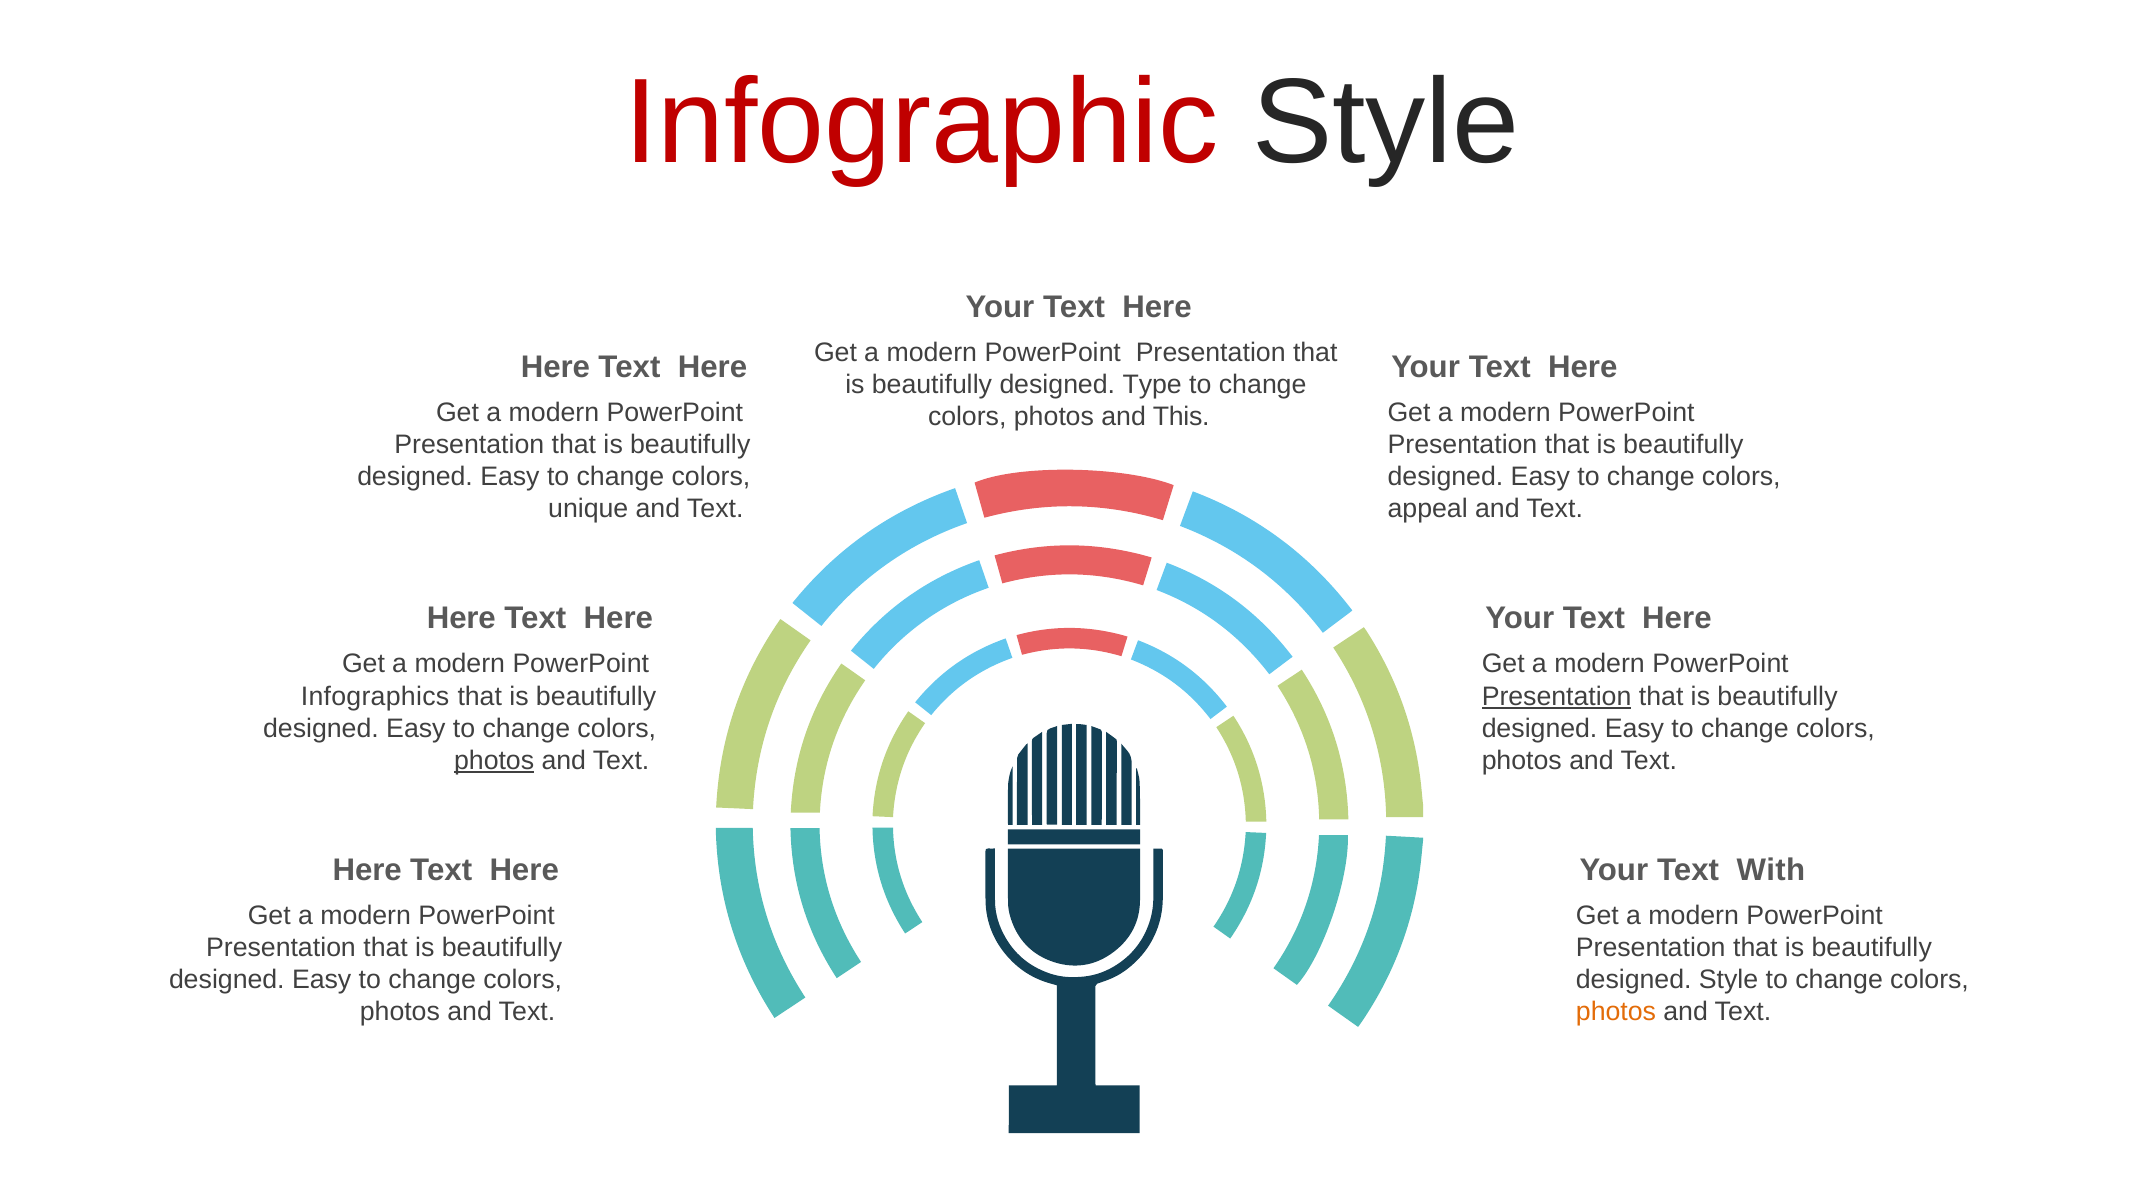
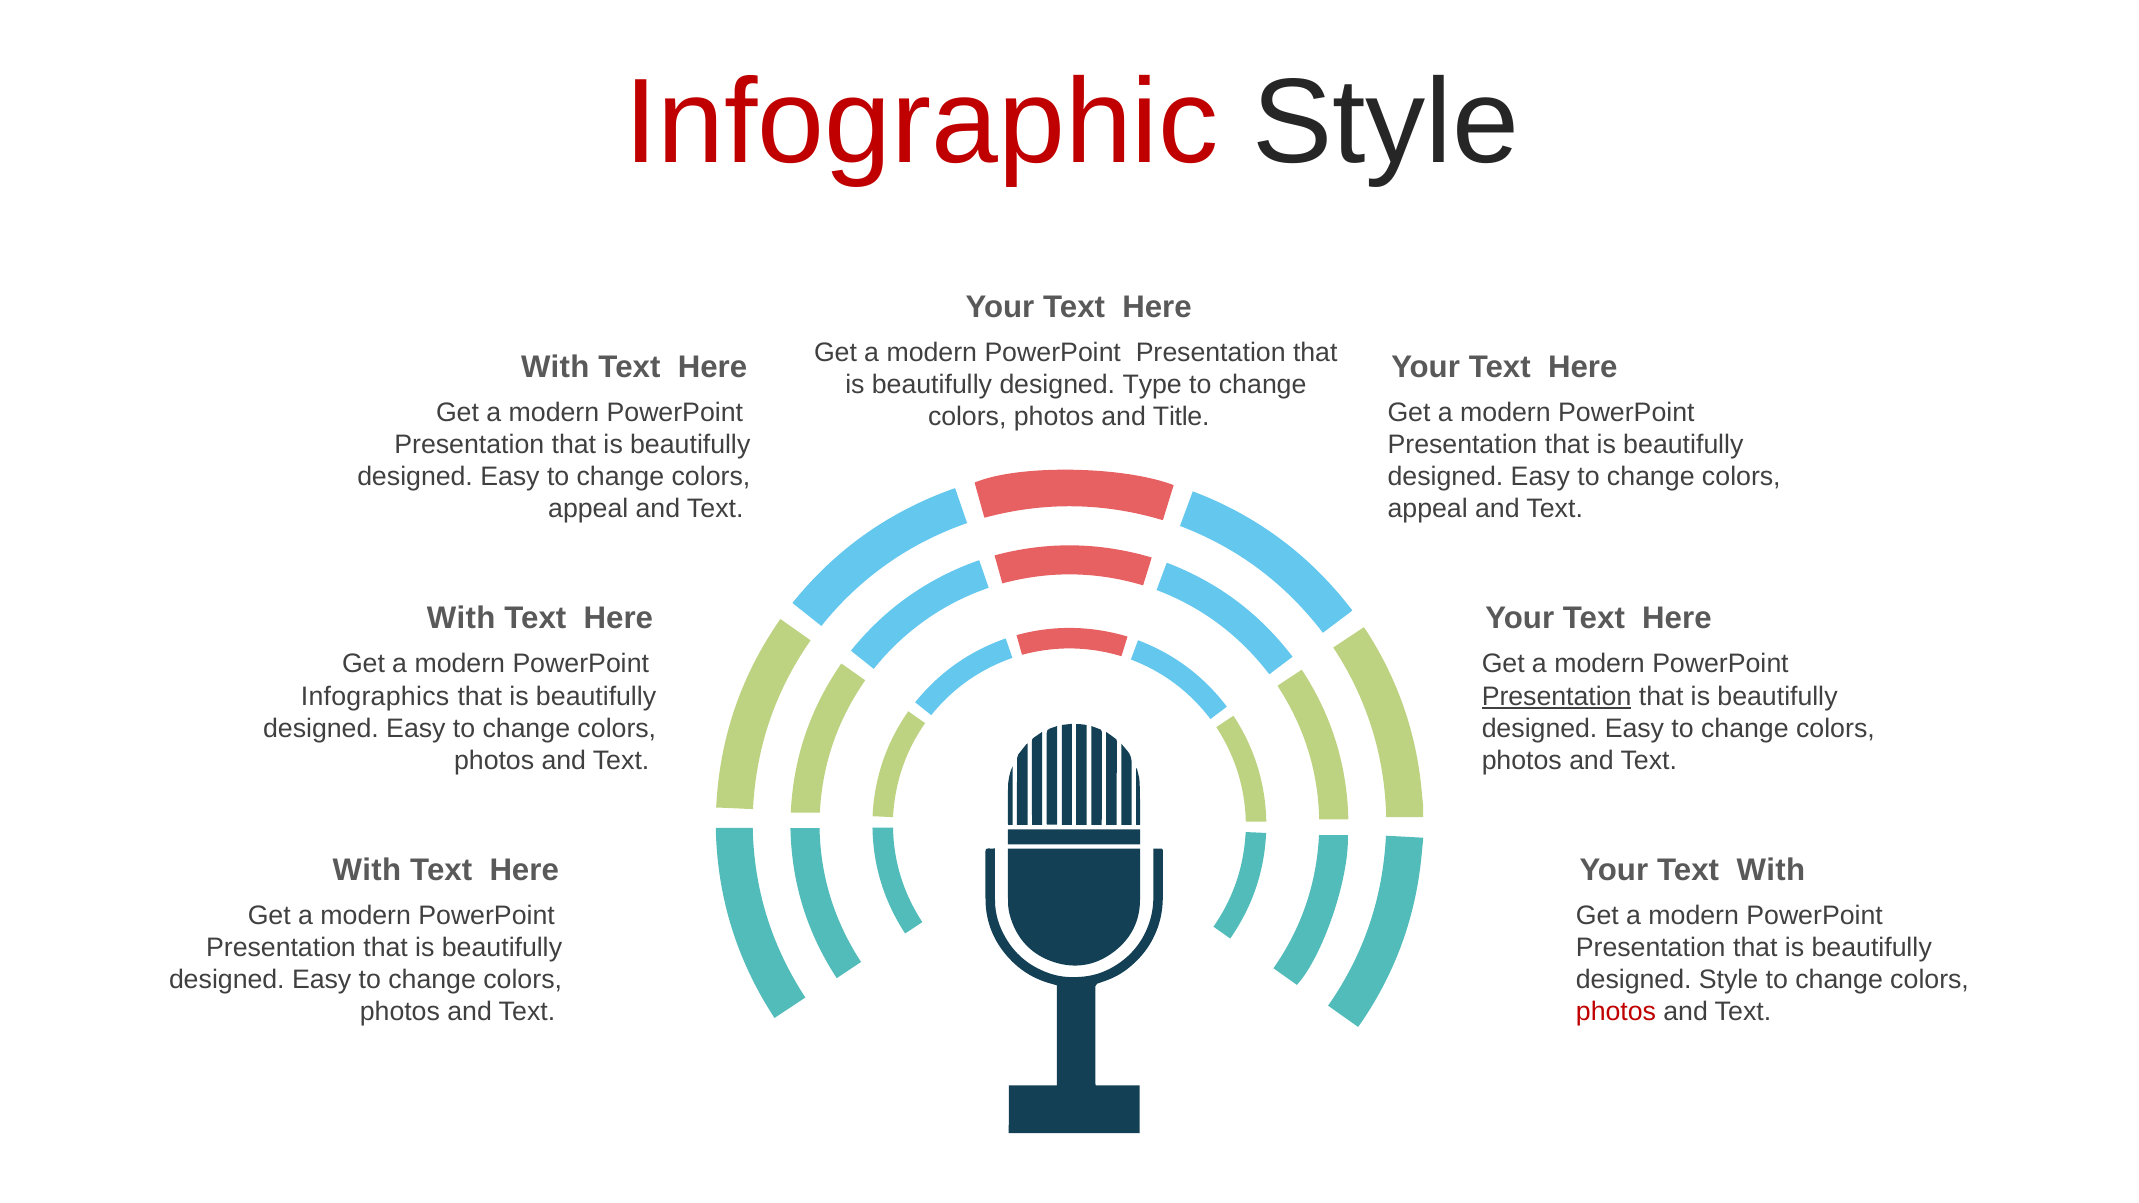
Here: Here -> With (555, 367)
This: This -> Title (1181, 417)
unique: unique -> appeal (588, 509)
Here: Here -> With (461, 619)
photos underline: present -> none (494, 761)
Here: Here -> With (367, 870)
photos colour: orange -> red (1616, 1012)
